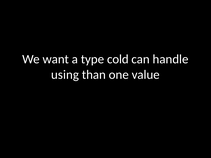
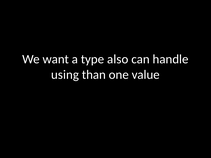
cold: cold -> also (118, 59)
